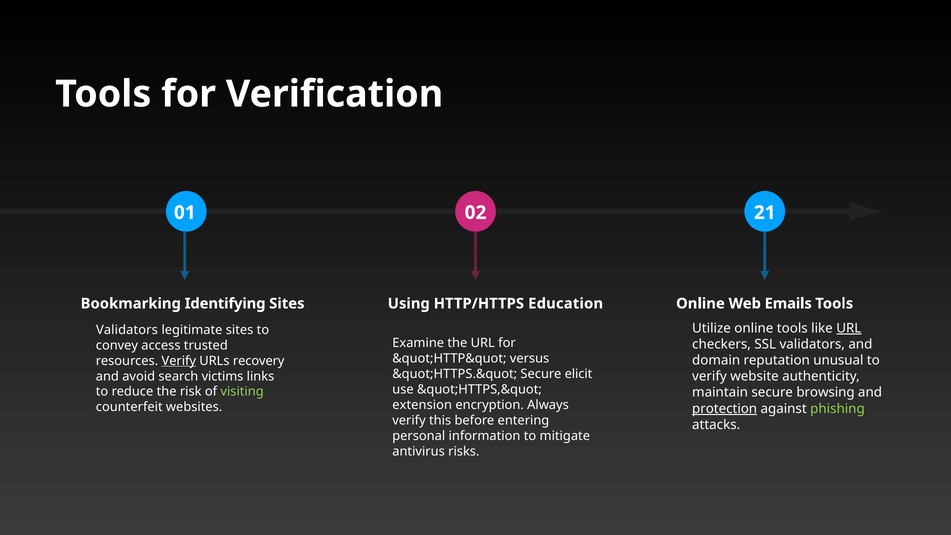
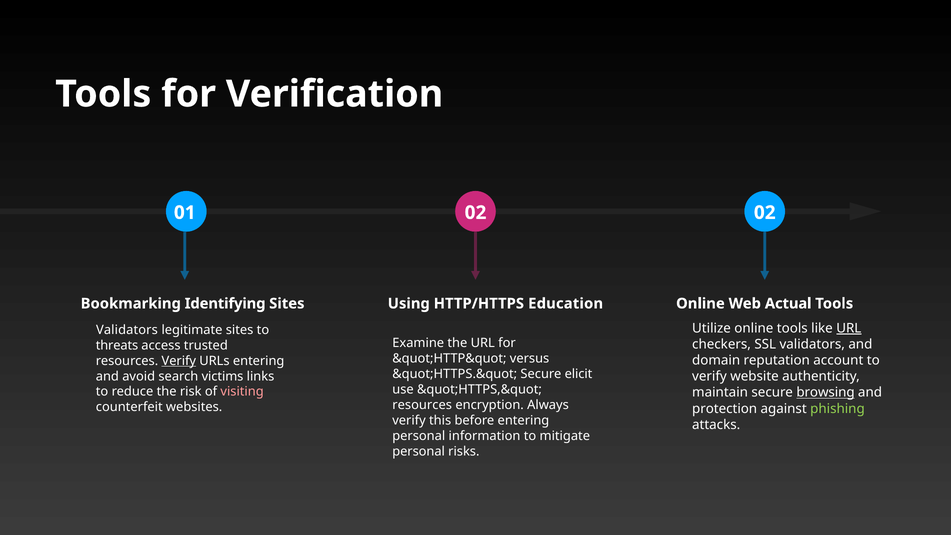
02 21: 21 -> 02 (765, 213)
Emails: Emails -> Actual (788, 304)
convey: convey -> threats (117, 345)
unusual: unusual -> account (838, 360)
URLs recovery: recovery -> entering (259, 361)
visiting colour: light green -> pink (242, 392)
browsing underline: none -> present (825, 393)
extension: extension -> resources (422, 405)
protection underline: present -> none (725, 409)
antivirus: antivirus -> personal (419, 451)
